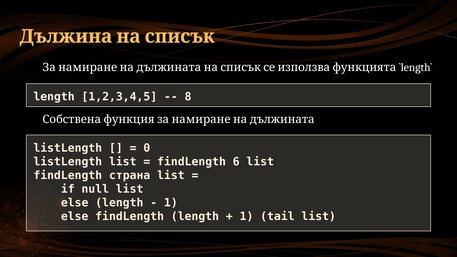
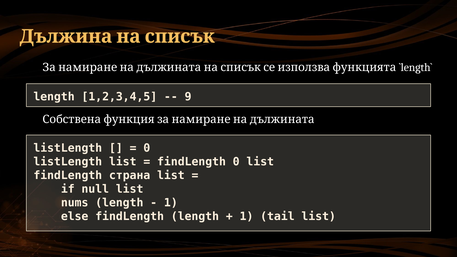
8: 8 -> 9 (188, 97)
findLength 6: 6 -> 0 (236, 162)
else: else -> nums (75, 203)
